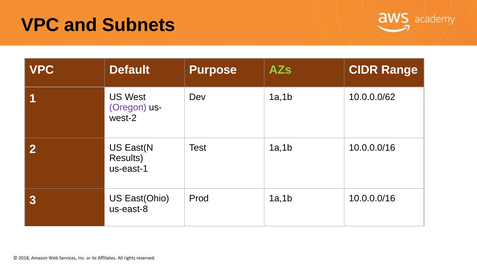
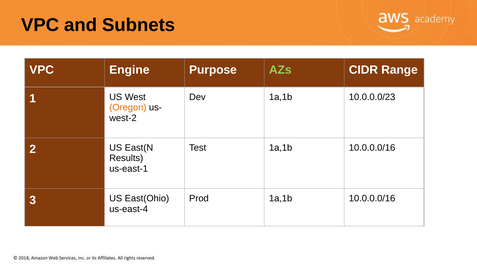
Default: Default -> Engine (129, 70)
10.0.0.0/62: 10.0.0.0/62 -> 10.0.0.0/23 (372, 97)
Oregon colour: purple -> orange (128, 108)
us-east-8: us-east-8 -> us-east-4 (129, 209)
